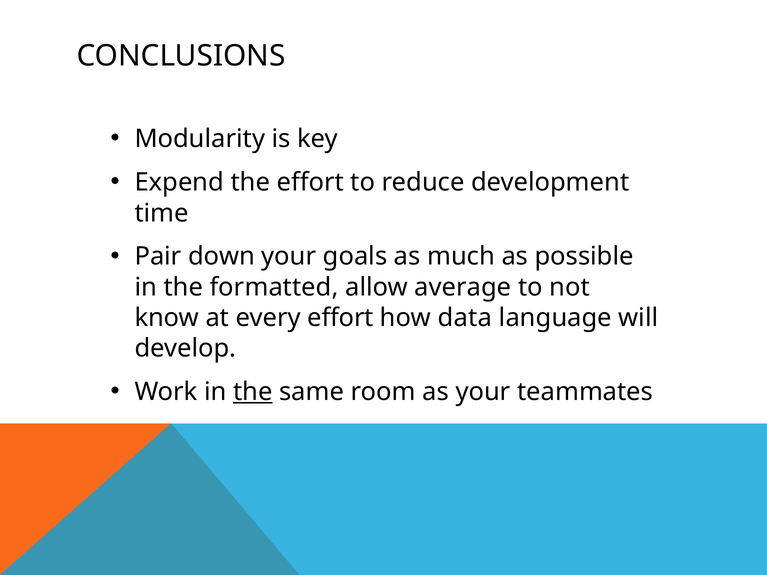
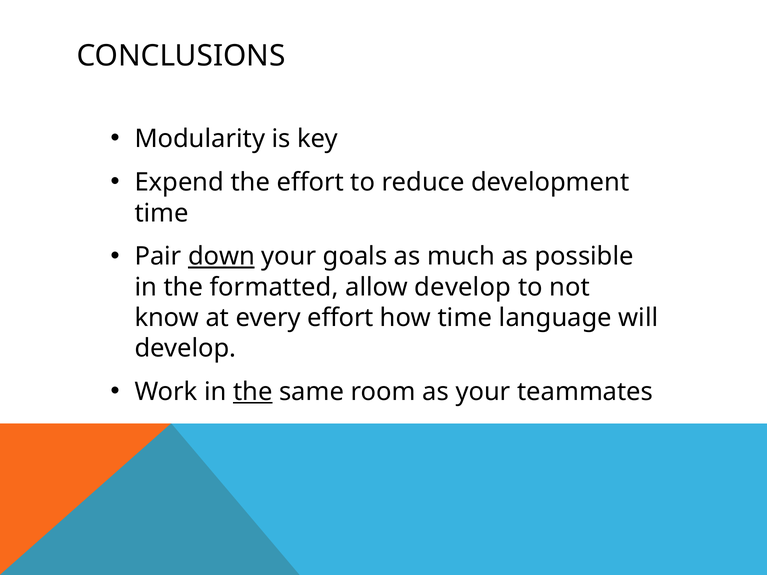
down underline: none -> present (222, 257)
allow average: average -> develop (463, 287)
how data: data -> time (465, 318)
